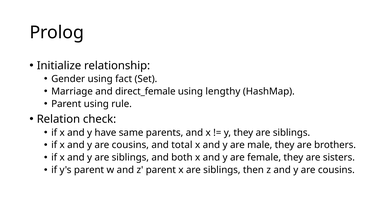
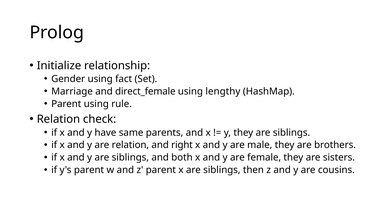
cousins: cousins -> relation (130, 145)
total: total -> right (182, 145)
